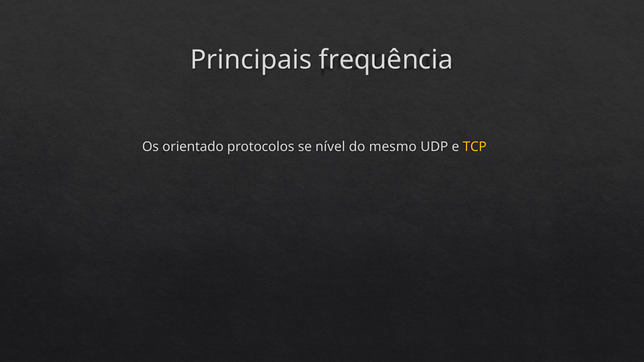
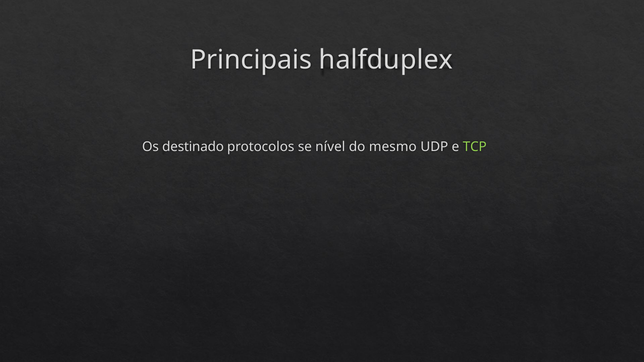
frequência: frequência -> halfduplex (386, 60)
orientado: orientado -> destinado (193, 147)
TCP colour: yellow -> light green (475, 147)
